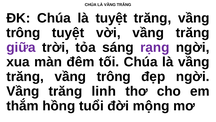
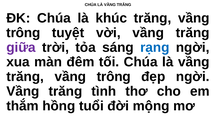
là tuyệt: tuyệt -> khúc (111, 18)
rạng colour: purple -> blue (155, 47)
linh: linh -> tình (104, 91)
